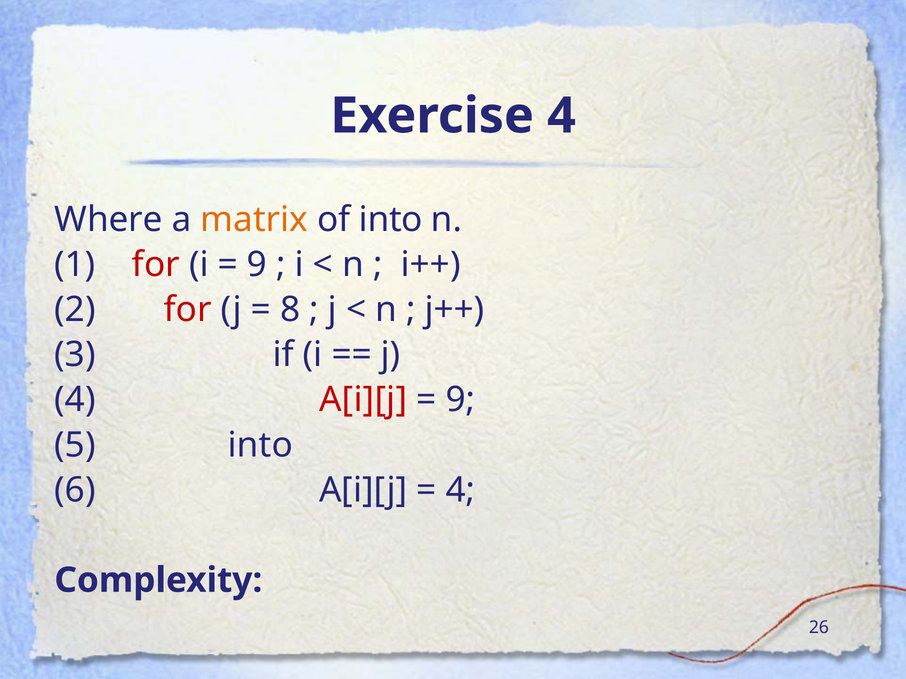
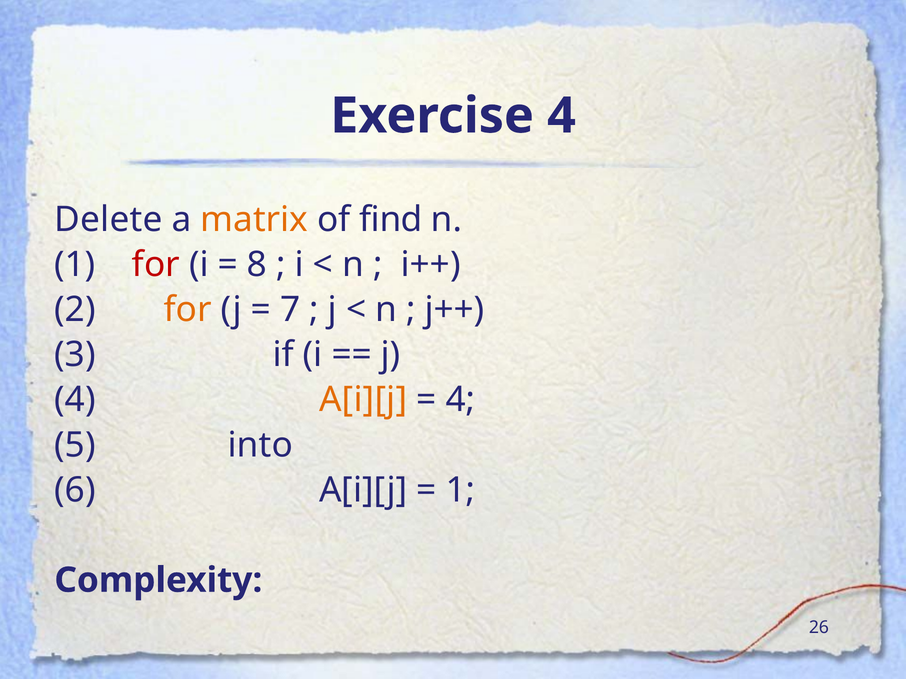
Where: Where -> Delete (108, 220)
of into: into -> find (391, 220)
9: 9 -> 8 (257, 265)
for colour: red -> orange (188, 310)
8: 8 -> 7 (290, 310)
A[i][j colour: red -> orange (363, 400)
9: 9 -> 4 (460, 400)
4: 4 -> 1 (460, 490)
